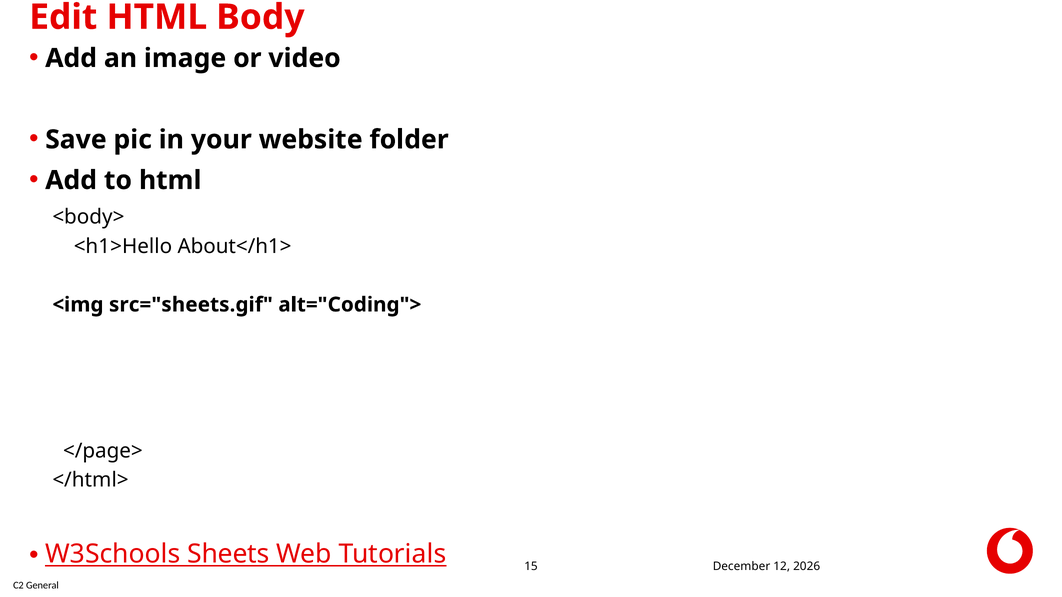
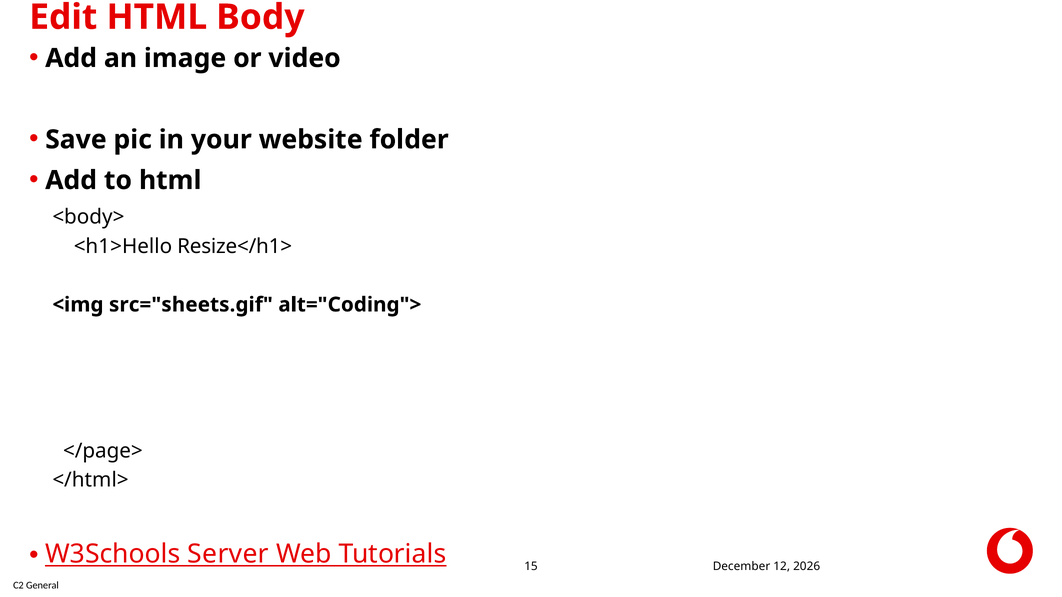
About</h1>: About</h1> -> Resize</h1> (235, 246)
Sheets: Sheets -> Server (228, 554)
